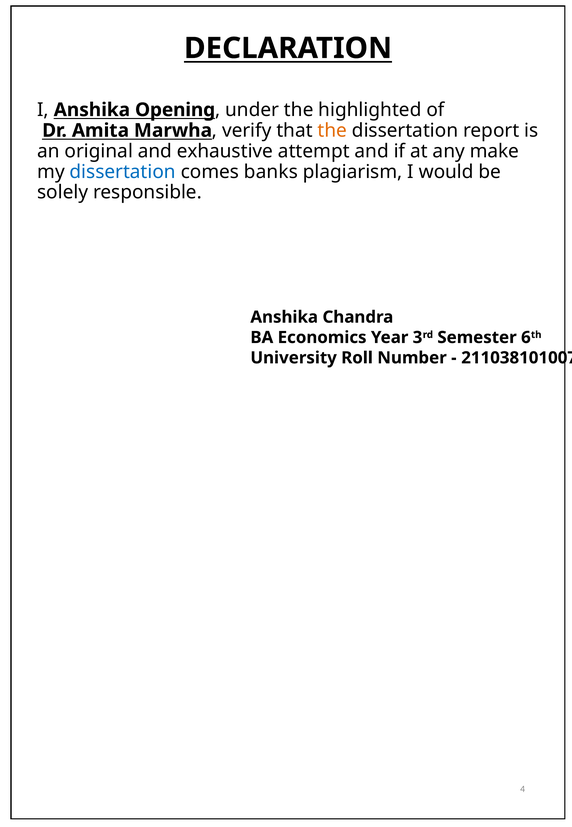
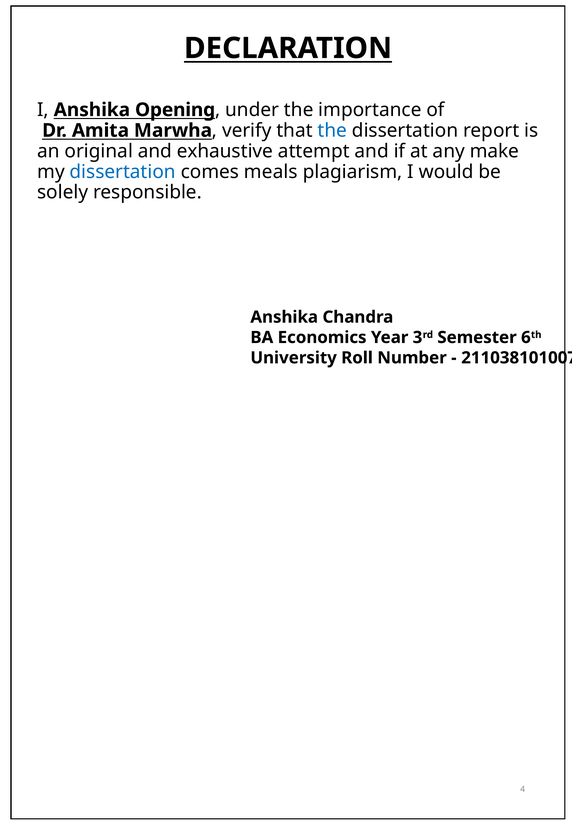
highlighted: highlighted -> importance (370, 110)
the colour: orange -> blue (332, 130)
banks: banks -> meals (271, 172)
